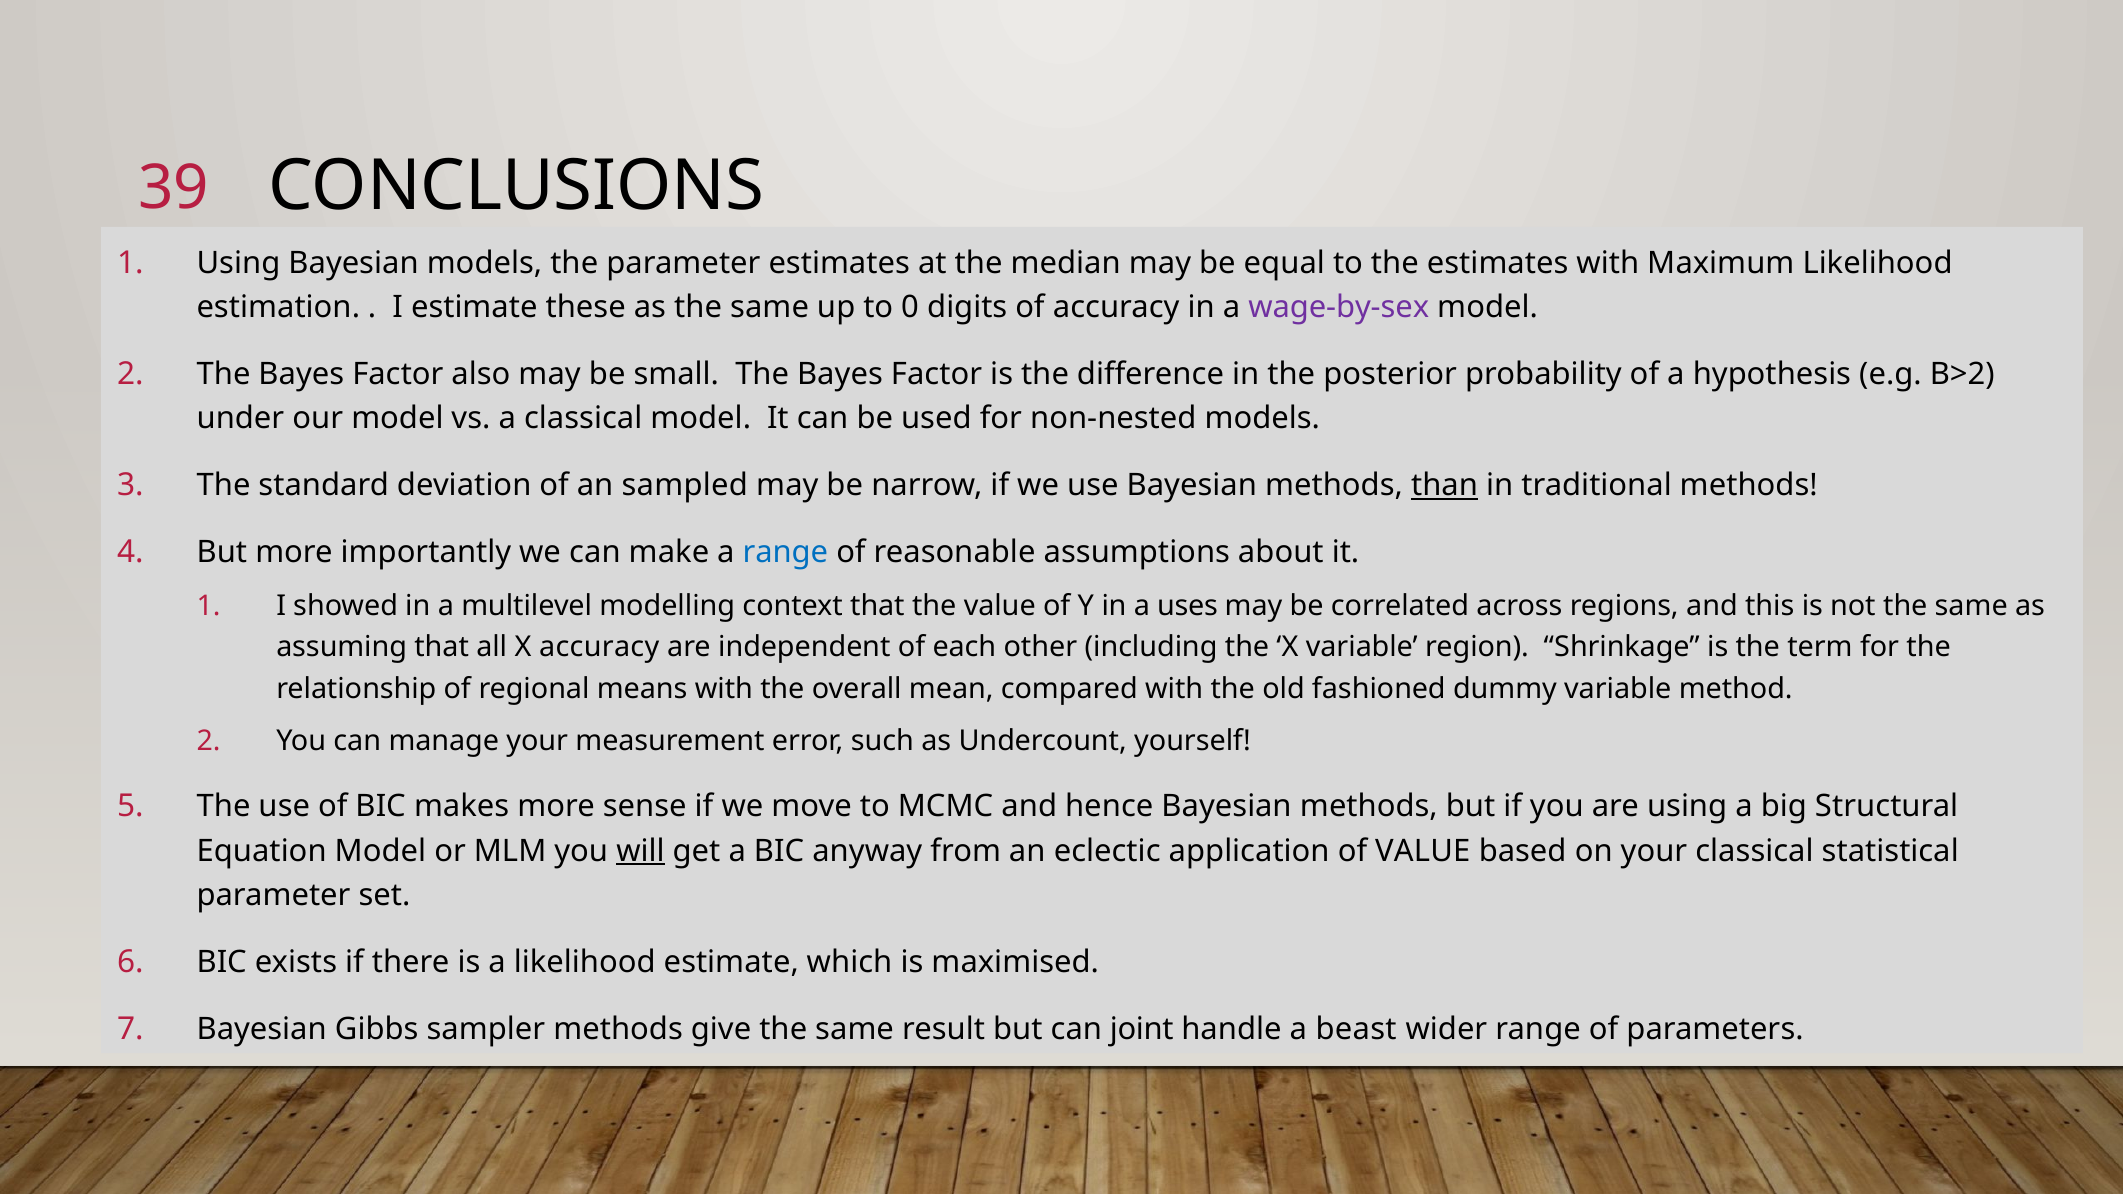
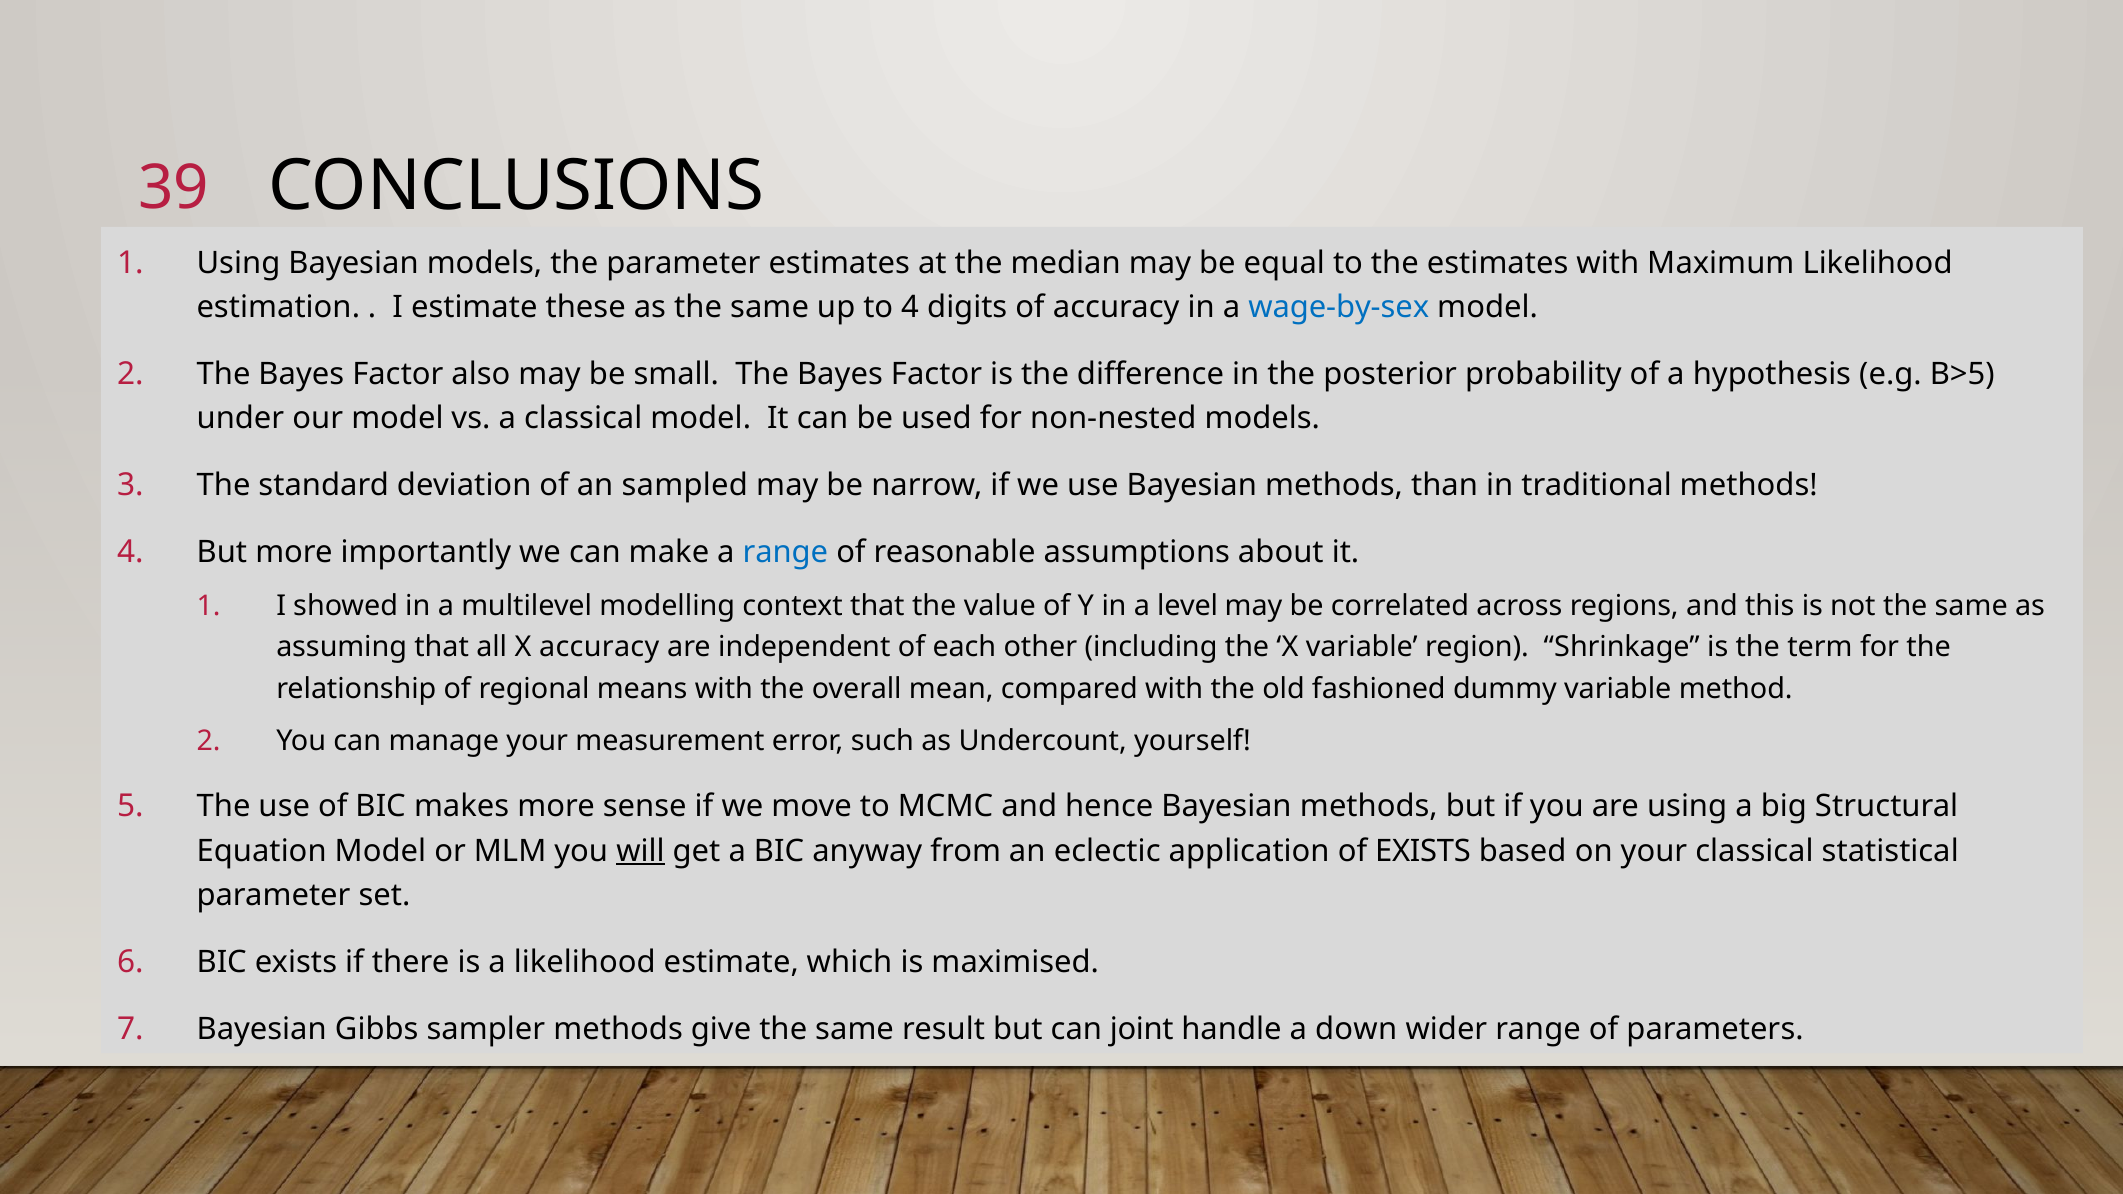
to 0: 0 -> 4 (910, 307)
wage-by-sex colour: purple -> blue (1339, 307)
B>2: B>2 -> B>5 (1962, 374)
than underline: present -> none (1445, 485)
uses: uses -> level (1188, 606)
of VALUE: VALUE -> EXISTS (1423, 851)
beast: beast -> down (1356, 1029)
